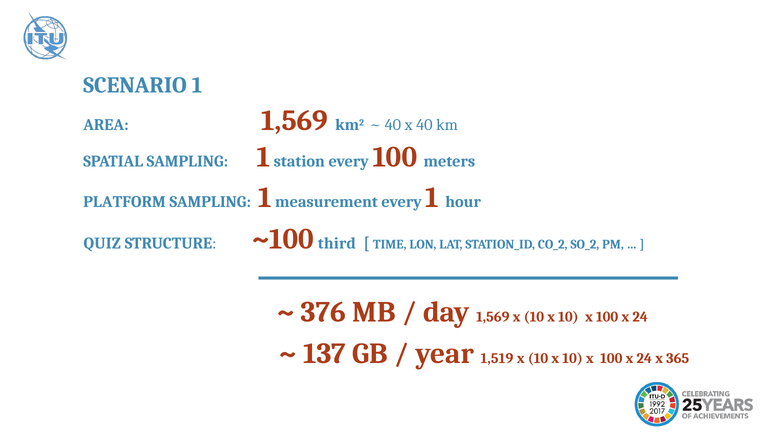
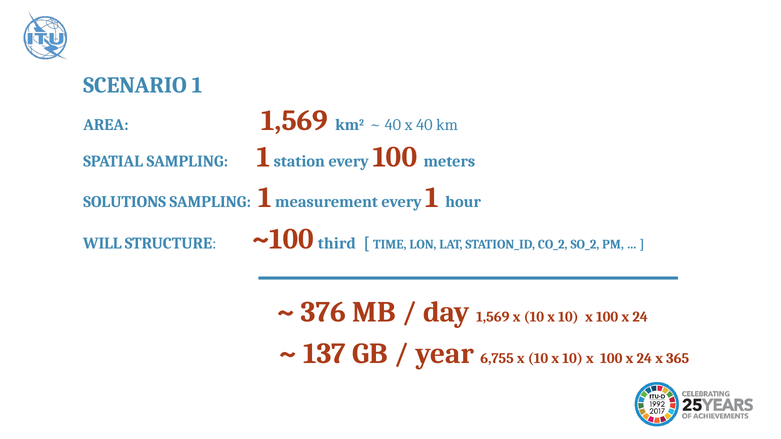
PLATFORM: PLATFORM -> SOLUTIONS (125, 202)
QUIZ: QUIZ -> WILL (102, 244)
1,519: 1,519 -> 6,755 (497, 359)
